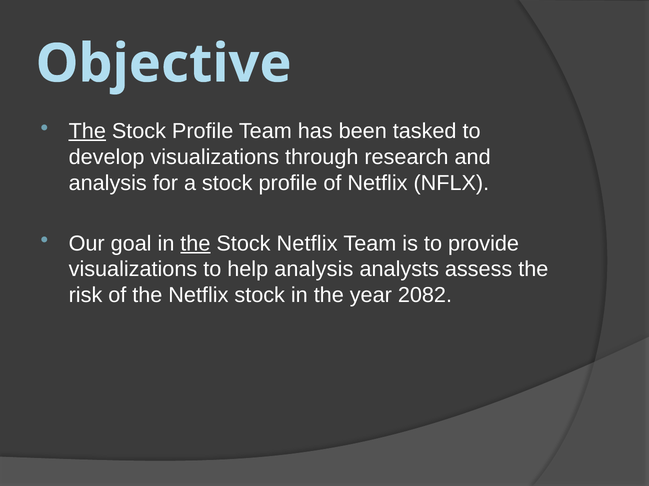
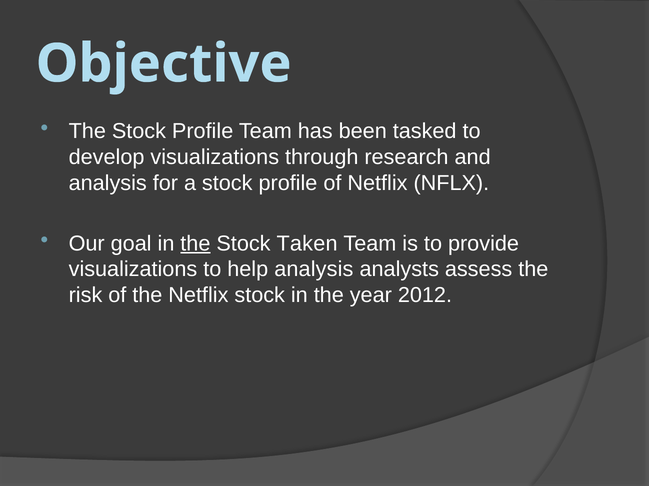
The underline: present -> none (87, 131)
Stock Netflix: Netflix -> Taken (307, 244)
2082: 2082 -> 2012 (425, 296)
